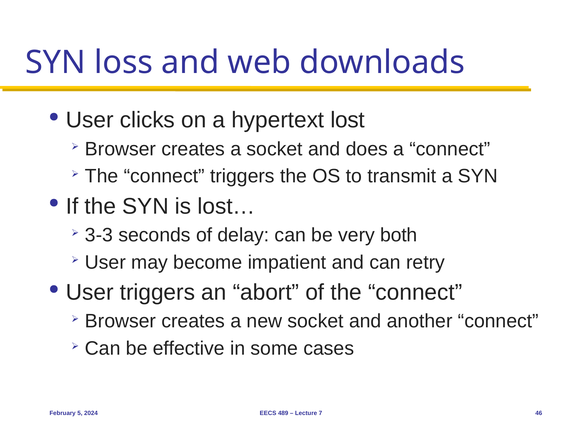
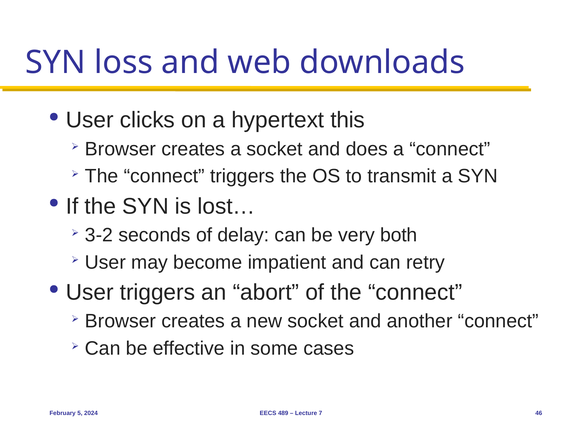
lost: lost -> this (348, 120)
3-3: 3-3 -> 3-2 (99, 235)
